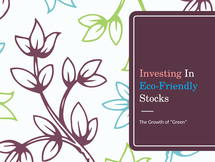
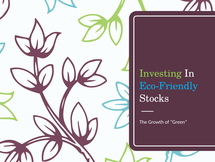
Investing colour: pink -> light green (161, 73)
